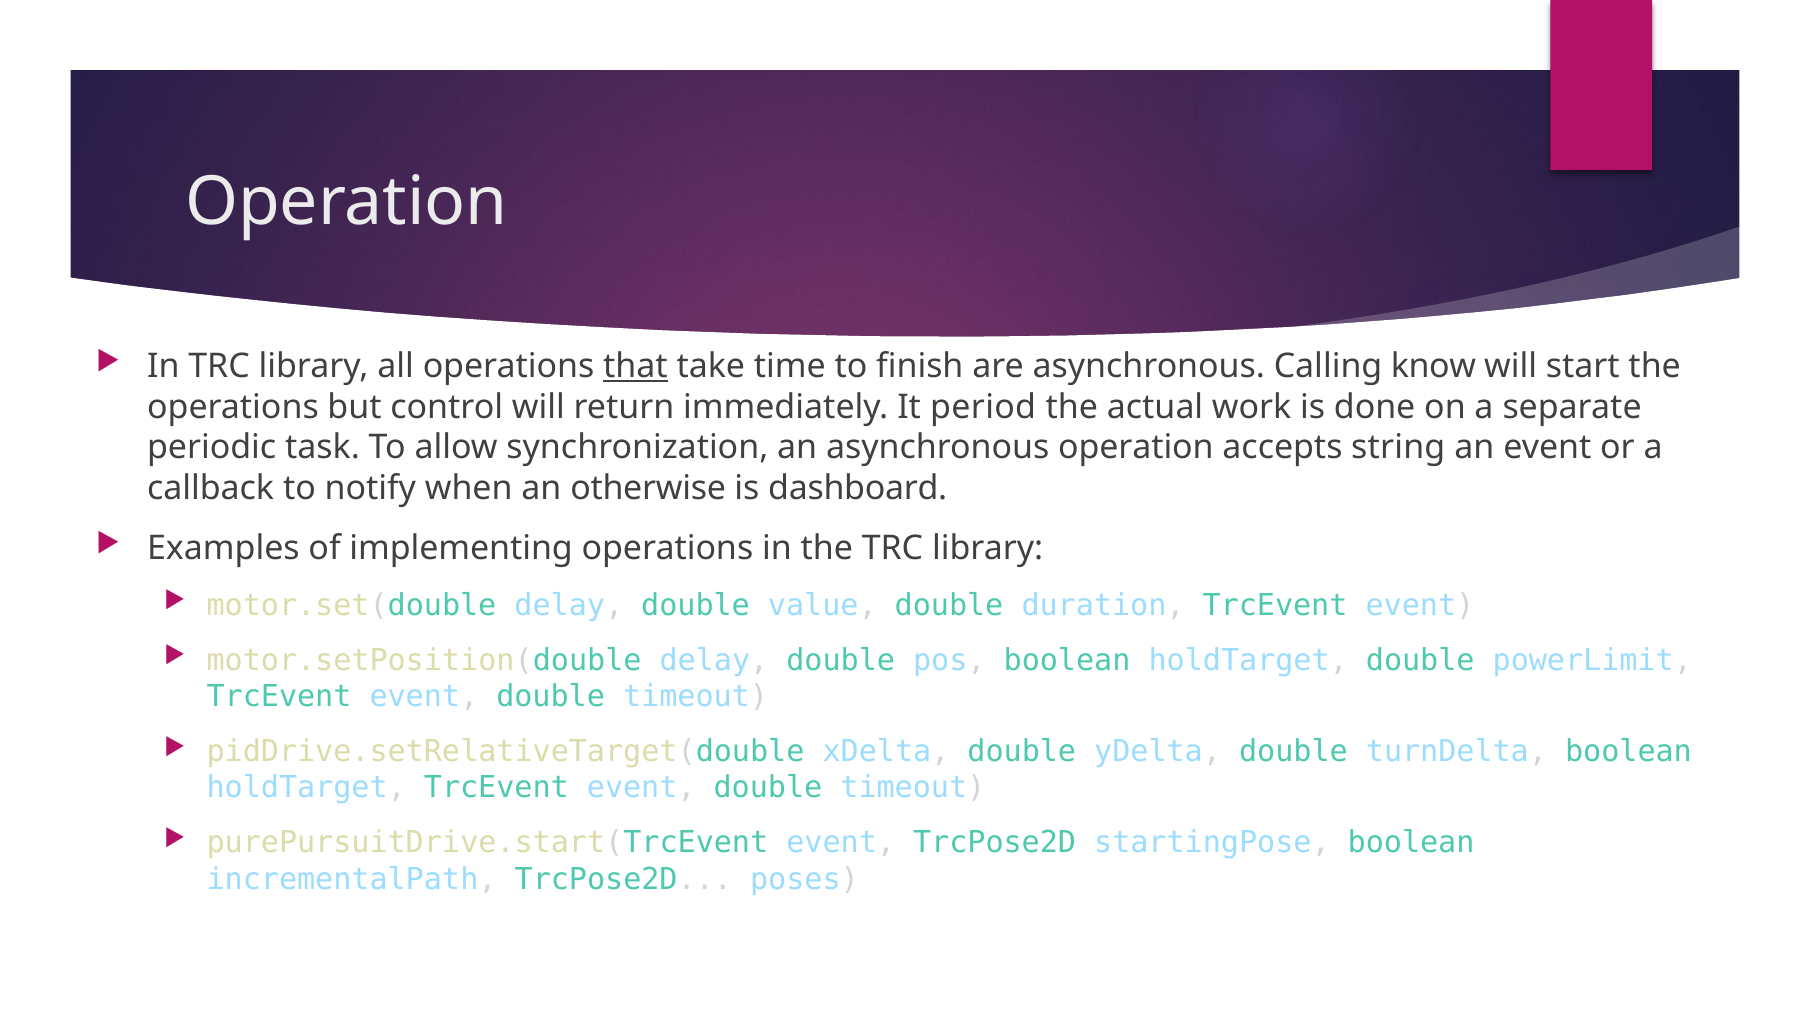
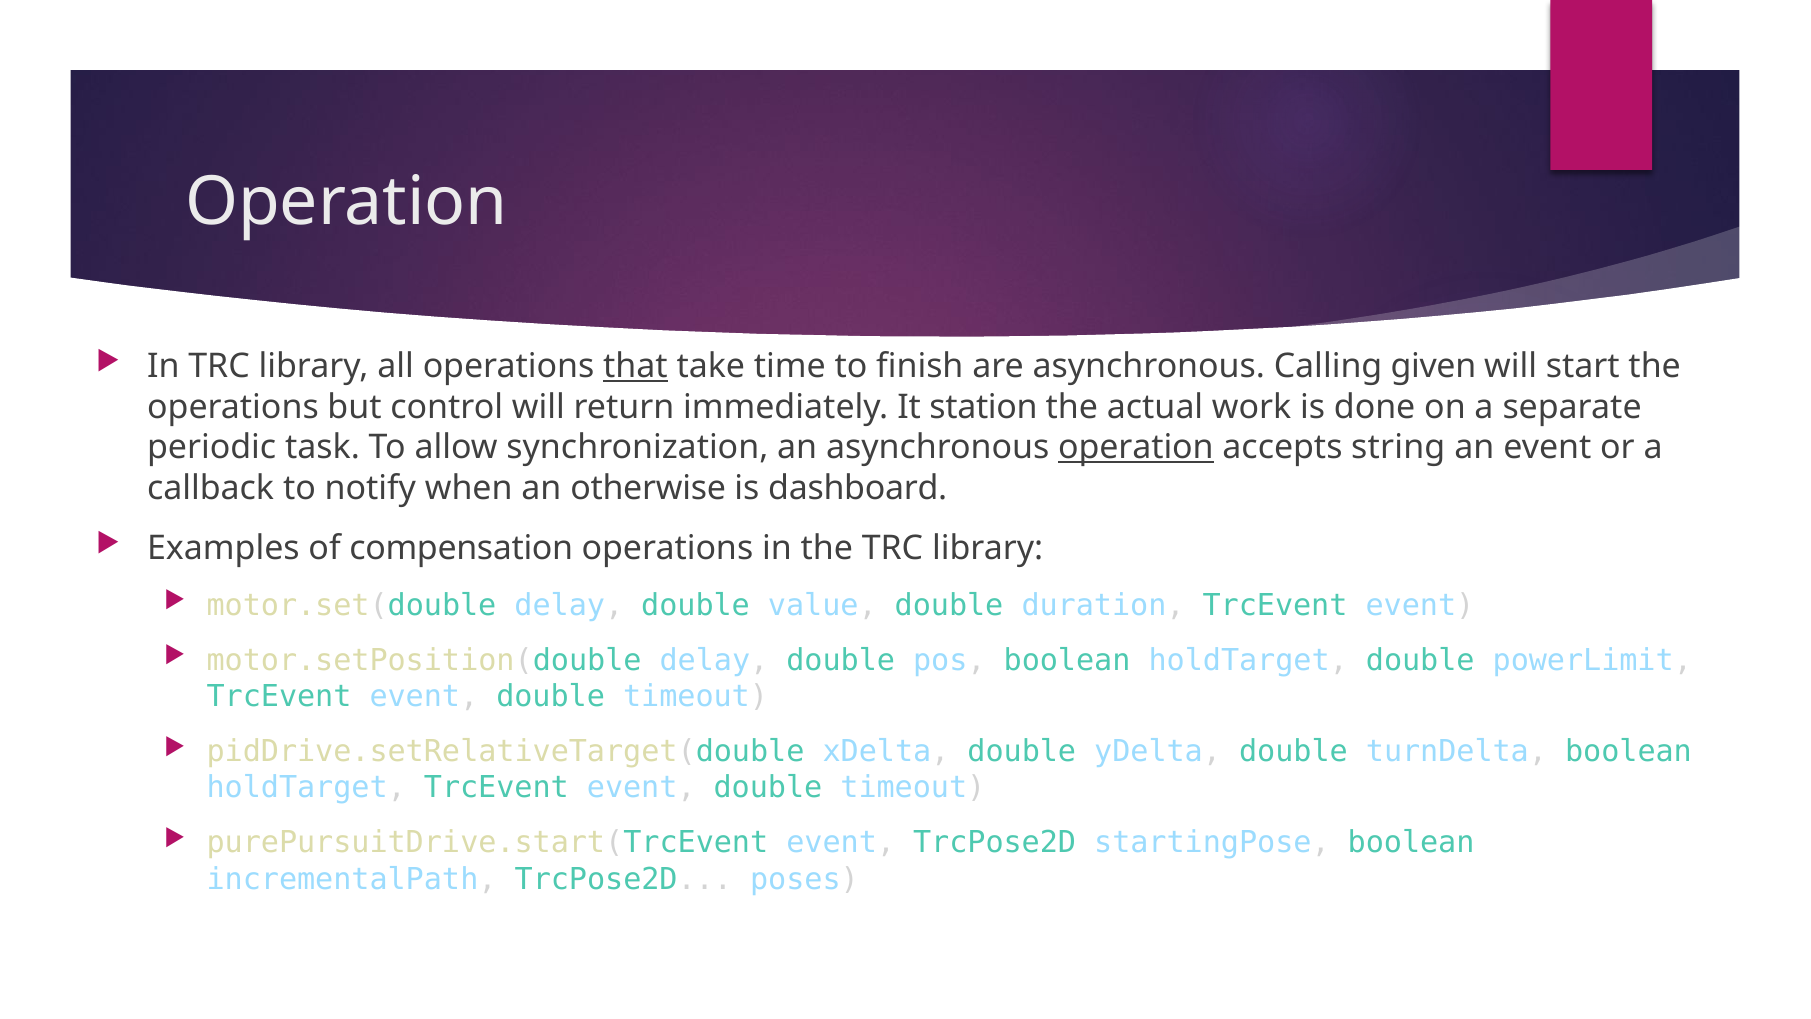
know: know -> given (1433, 366)
period: period -> station (983, 407)
operation underline: none -> present (1136, 448)
implementing: implementing -> compensation (461, 548)
